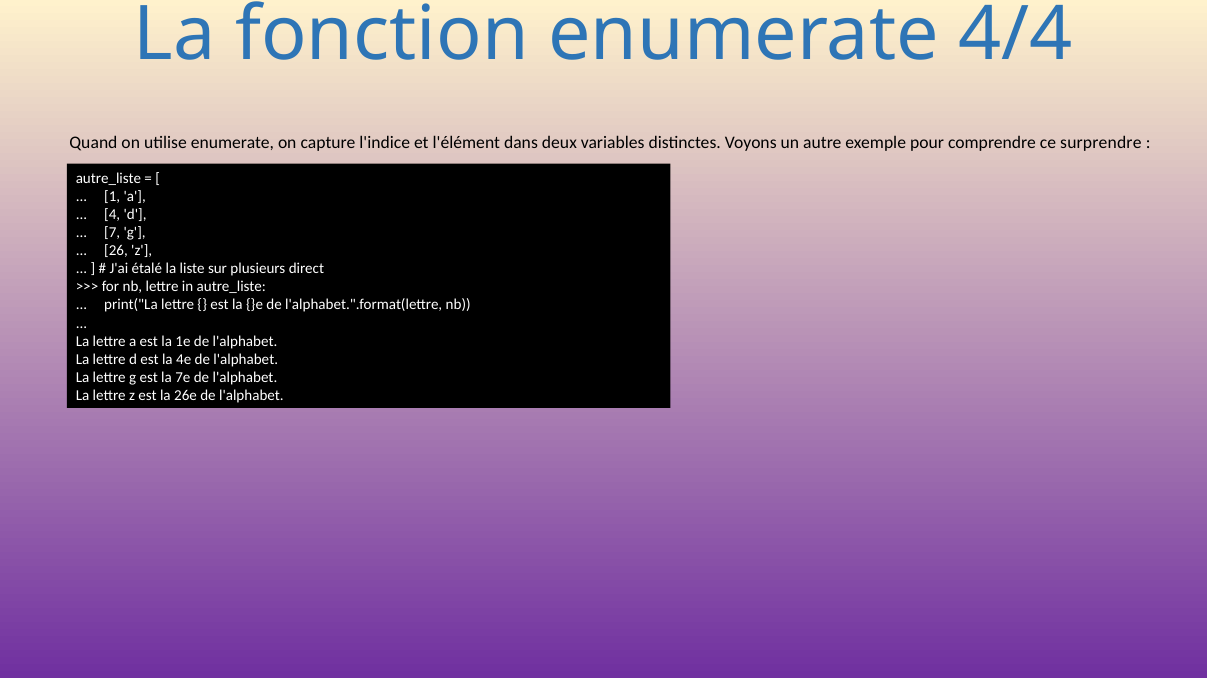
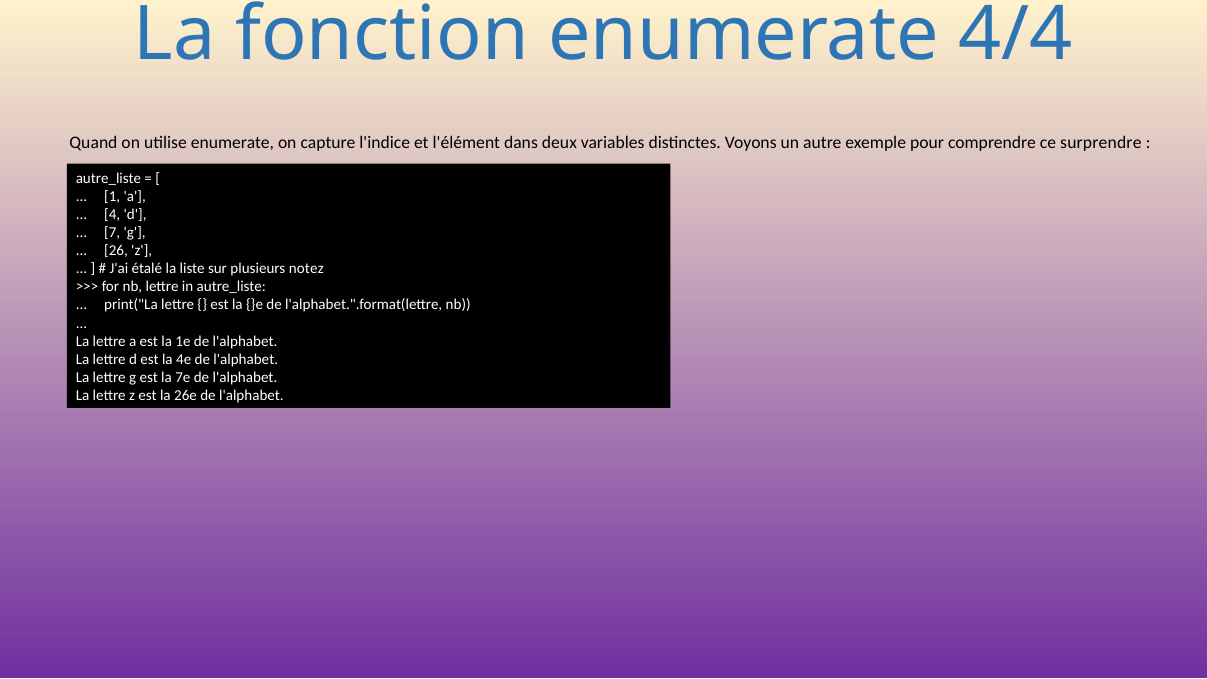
direct: direct -> notez (306, 269)
